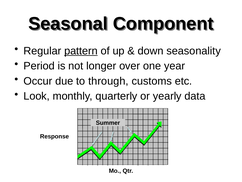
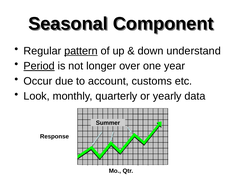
seasonality: seasonality -> understand (194, 51)
Period underline: none -> present (39, 66)
through: through -> account (108, 81)
